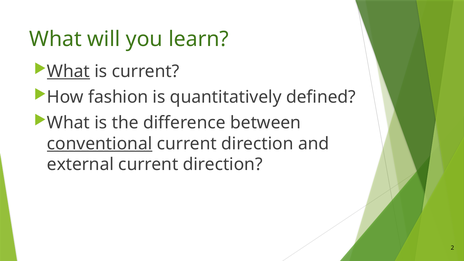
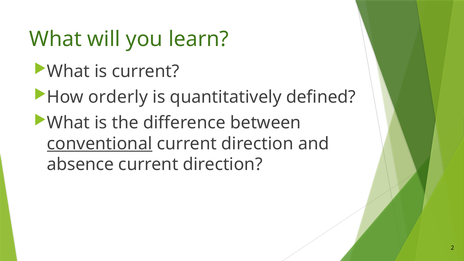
What underline: present -> none (68, 71)
fashion: fashion -> orderly (118, 97)
external: external -> absence (80, 164)
